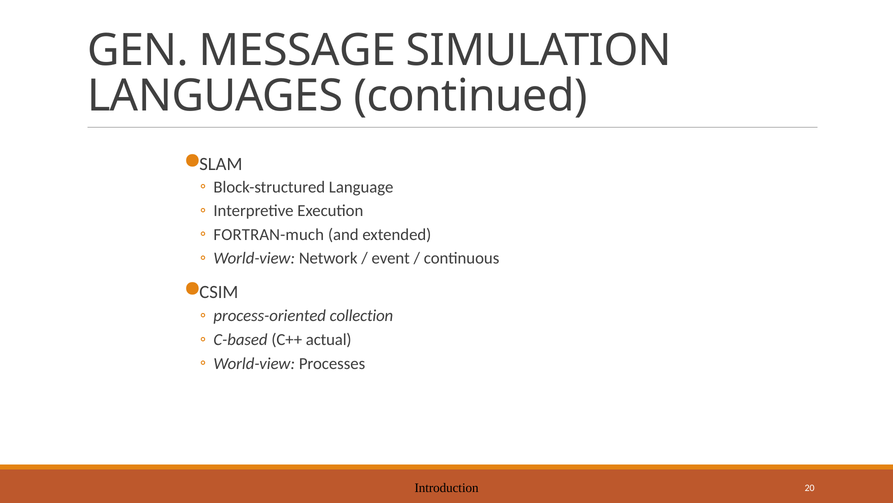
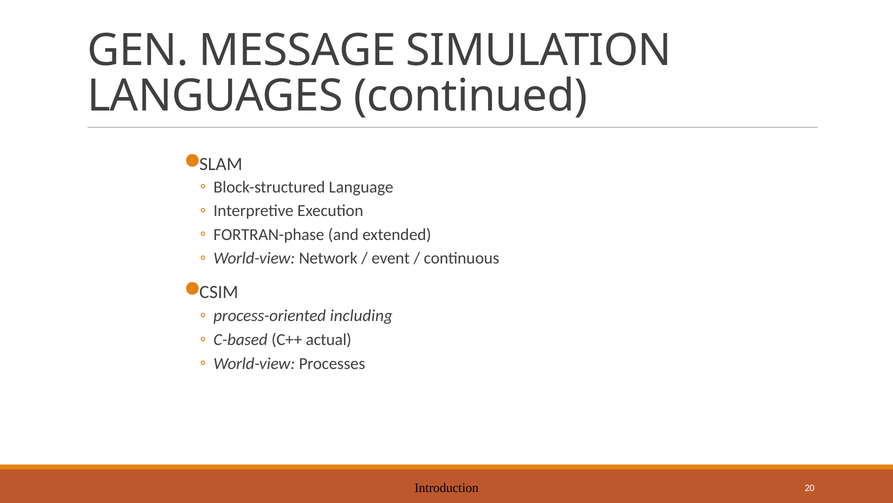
FORTRAN-much: FORTRAN-much -> FORTRAN-phase (269, 234)
collection: collection -> including (361, 316)
